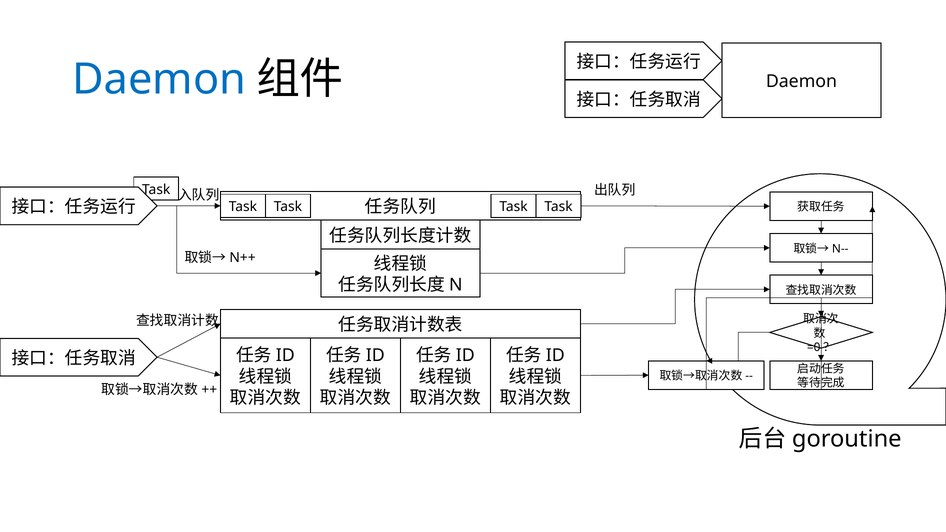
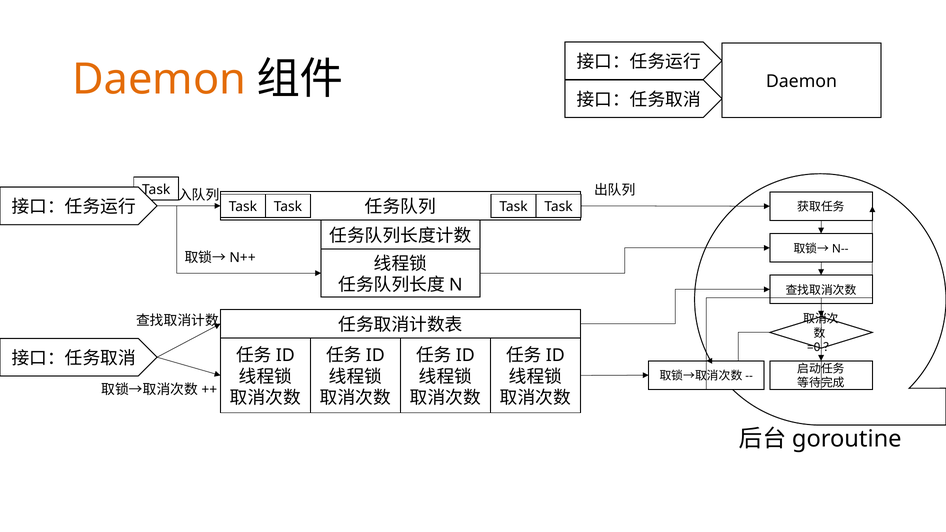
Daemon colour: blue -> orange (159, 79)
